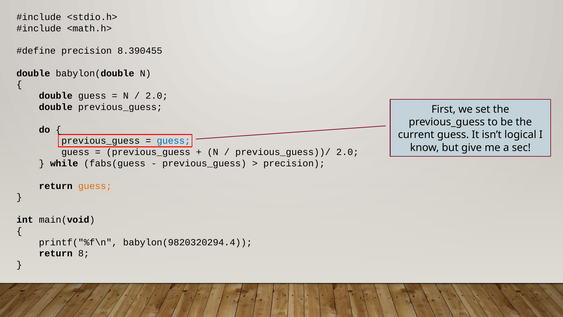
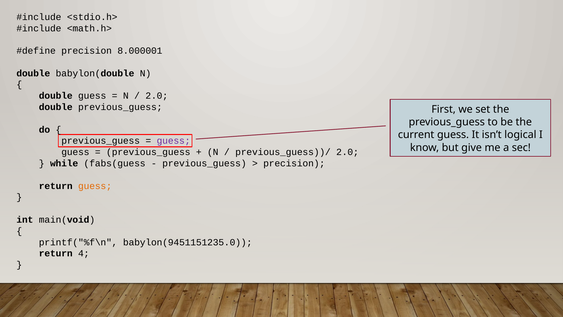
8.390455: 8.390455 -> 8.000001 (140, 51)
guess colour: blue -> purple (174, 141)
babylon(9820320294.4: babylon(9820320294.4 -> babylon(9451151235.0 (188, 242)
8: 8 -> 4 (84, 253)
